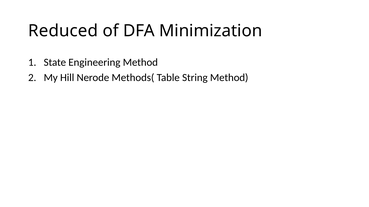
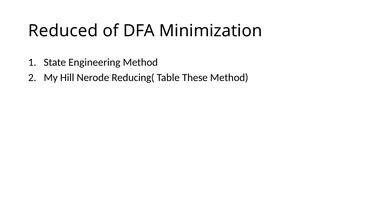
Methods(: Methods( -> Reducing( (133, 78)
String: String -> These (195, 78)
